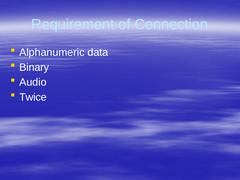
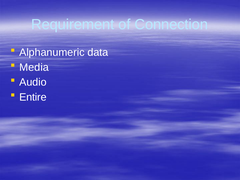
Binary: Binary -> Media (34, 67)
Twice: Twice -> Entire (33, 97)
